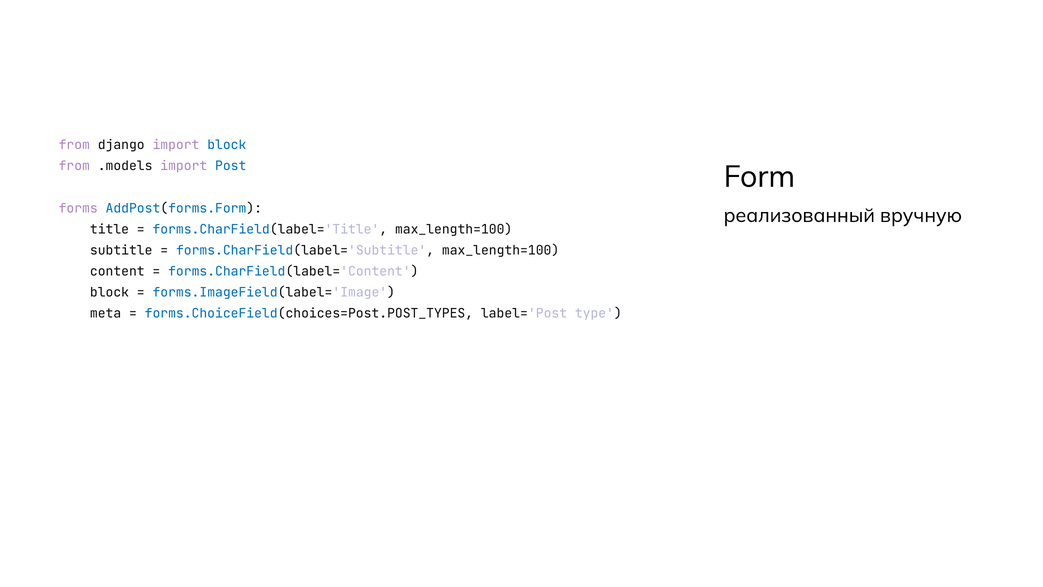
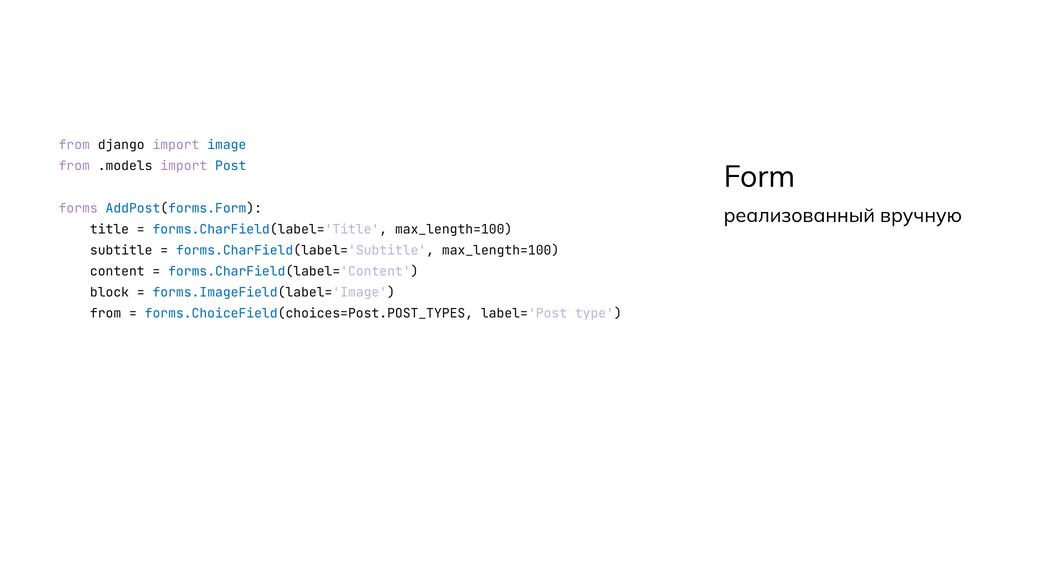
import block: block -> image (227, 145)
meta: meta -> from (106, 313)
